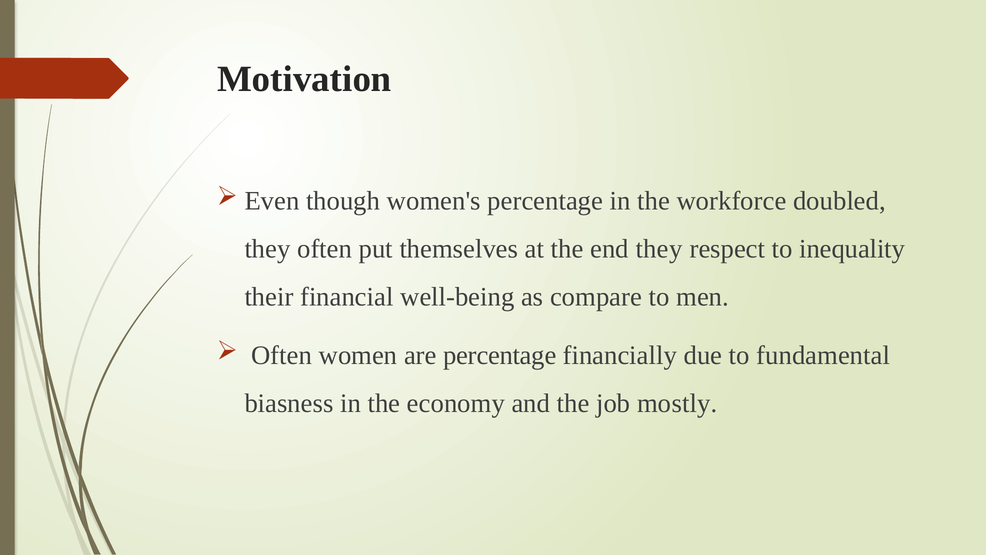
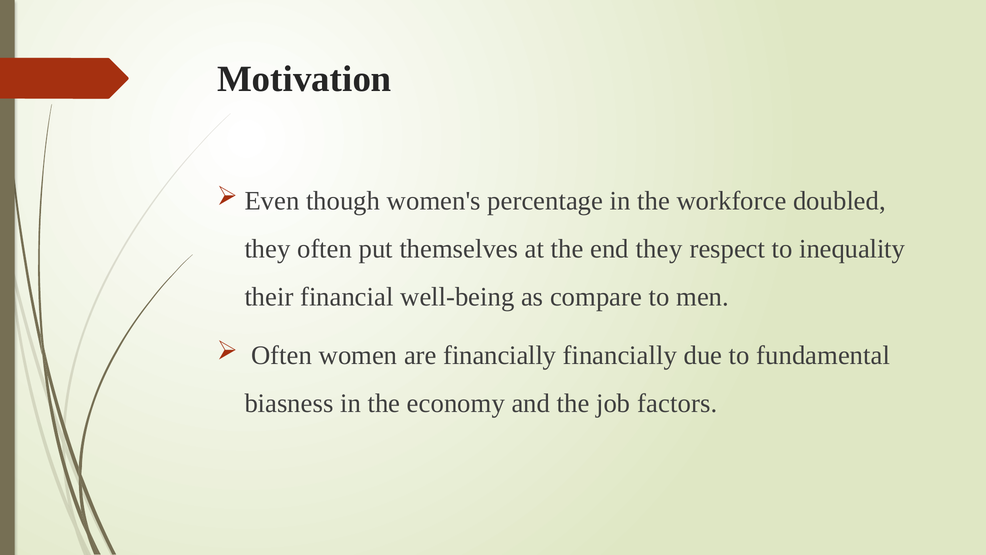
are percentage: percentage -> financially (500, 355)
mostly: mostly -> factors (677, 403)
